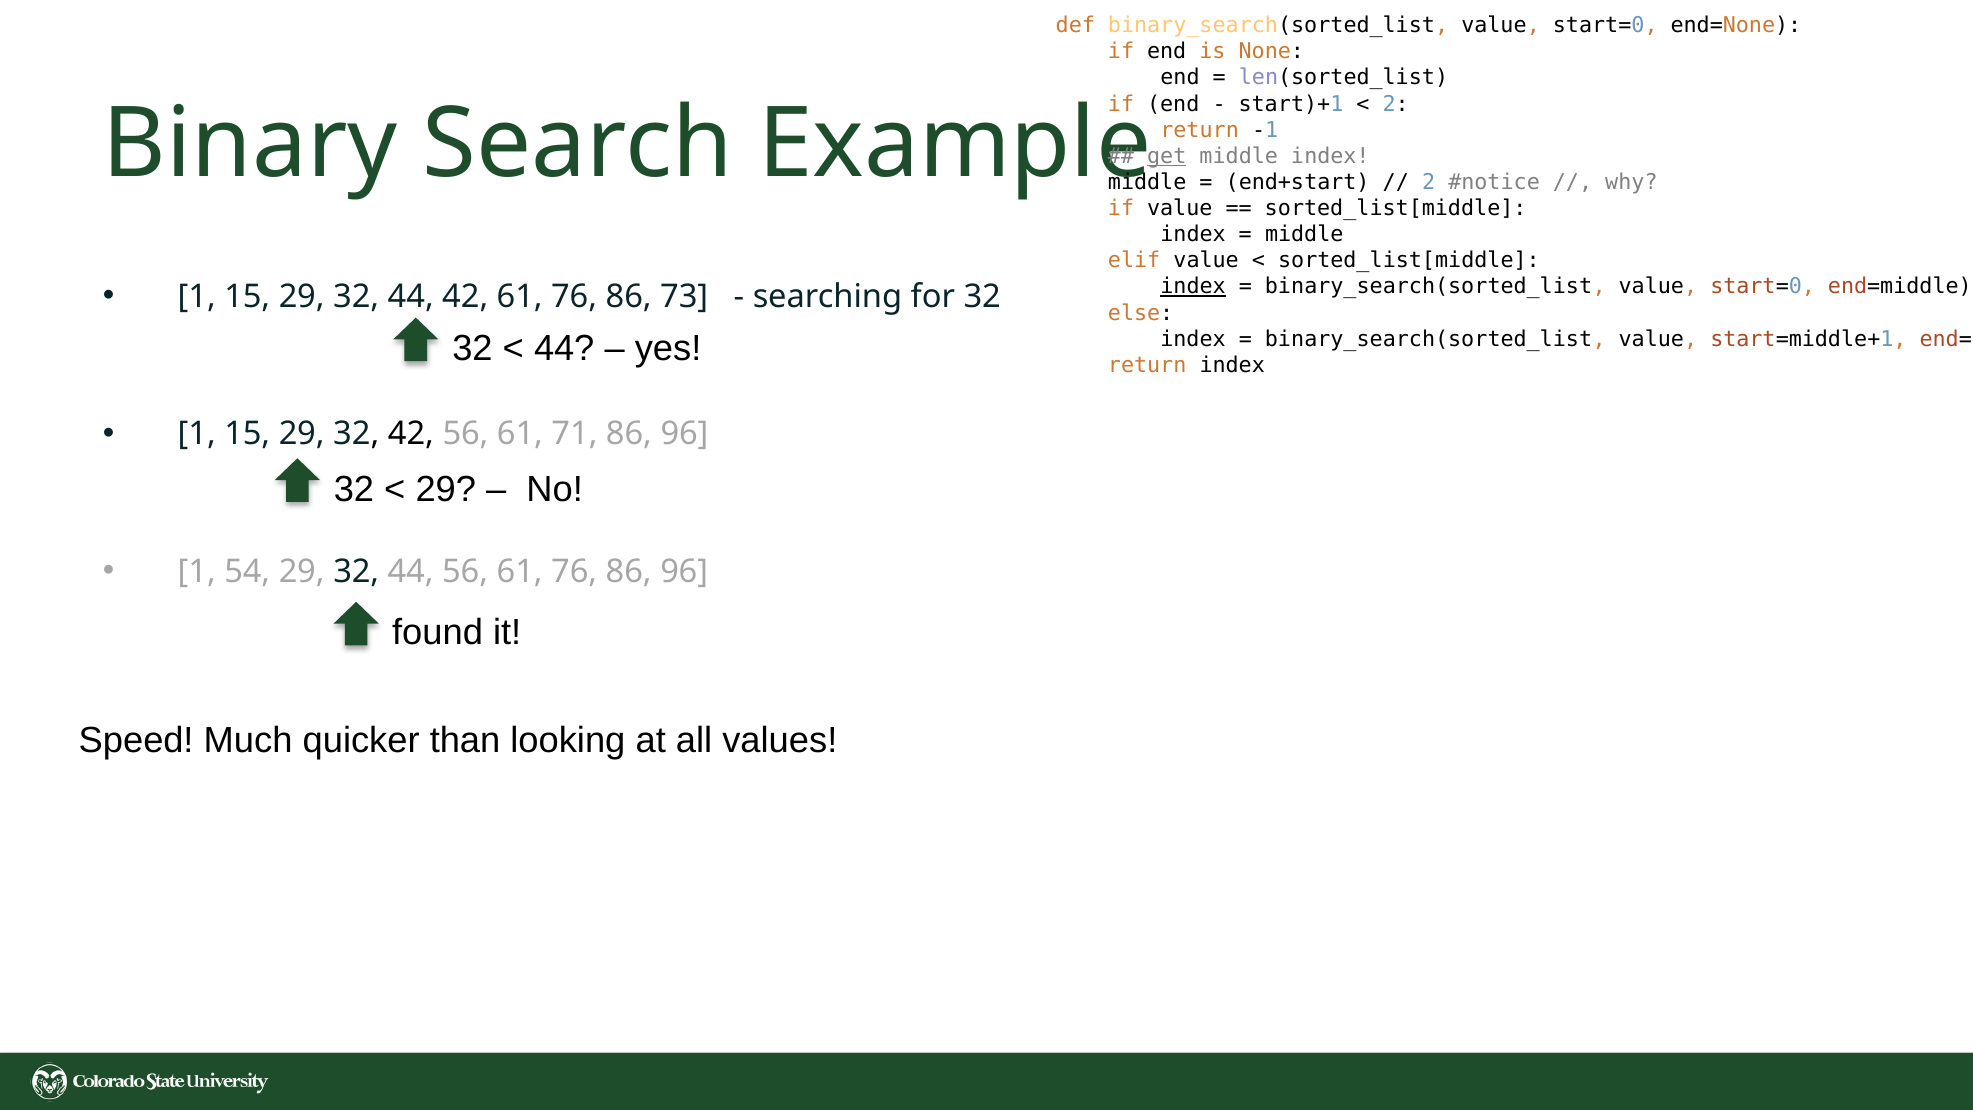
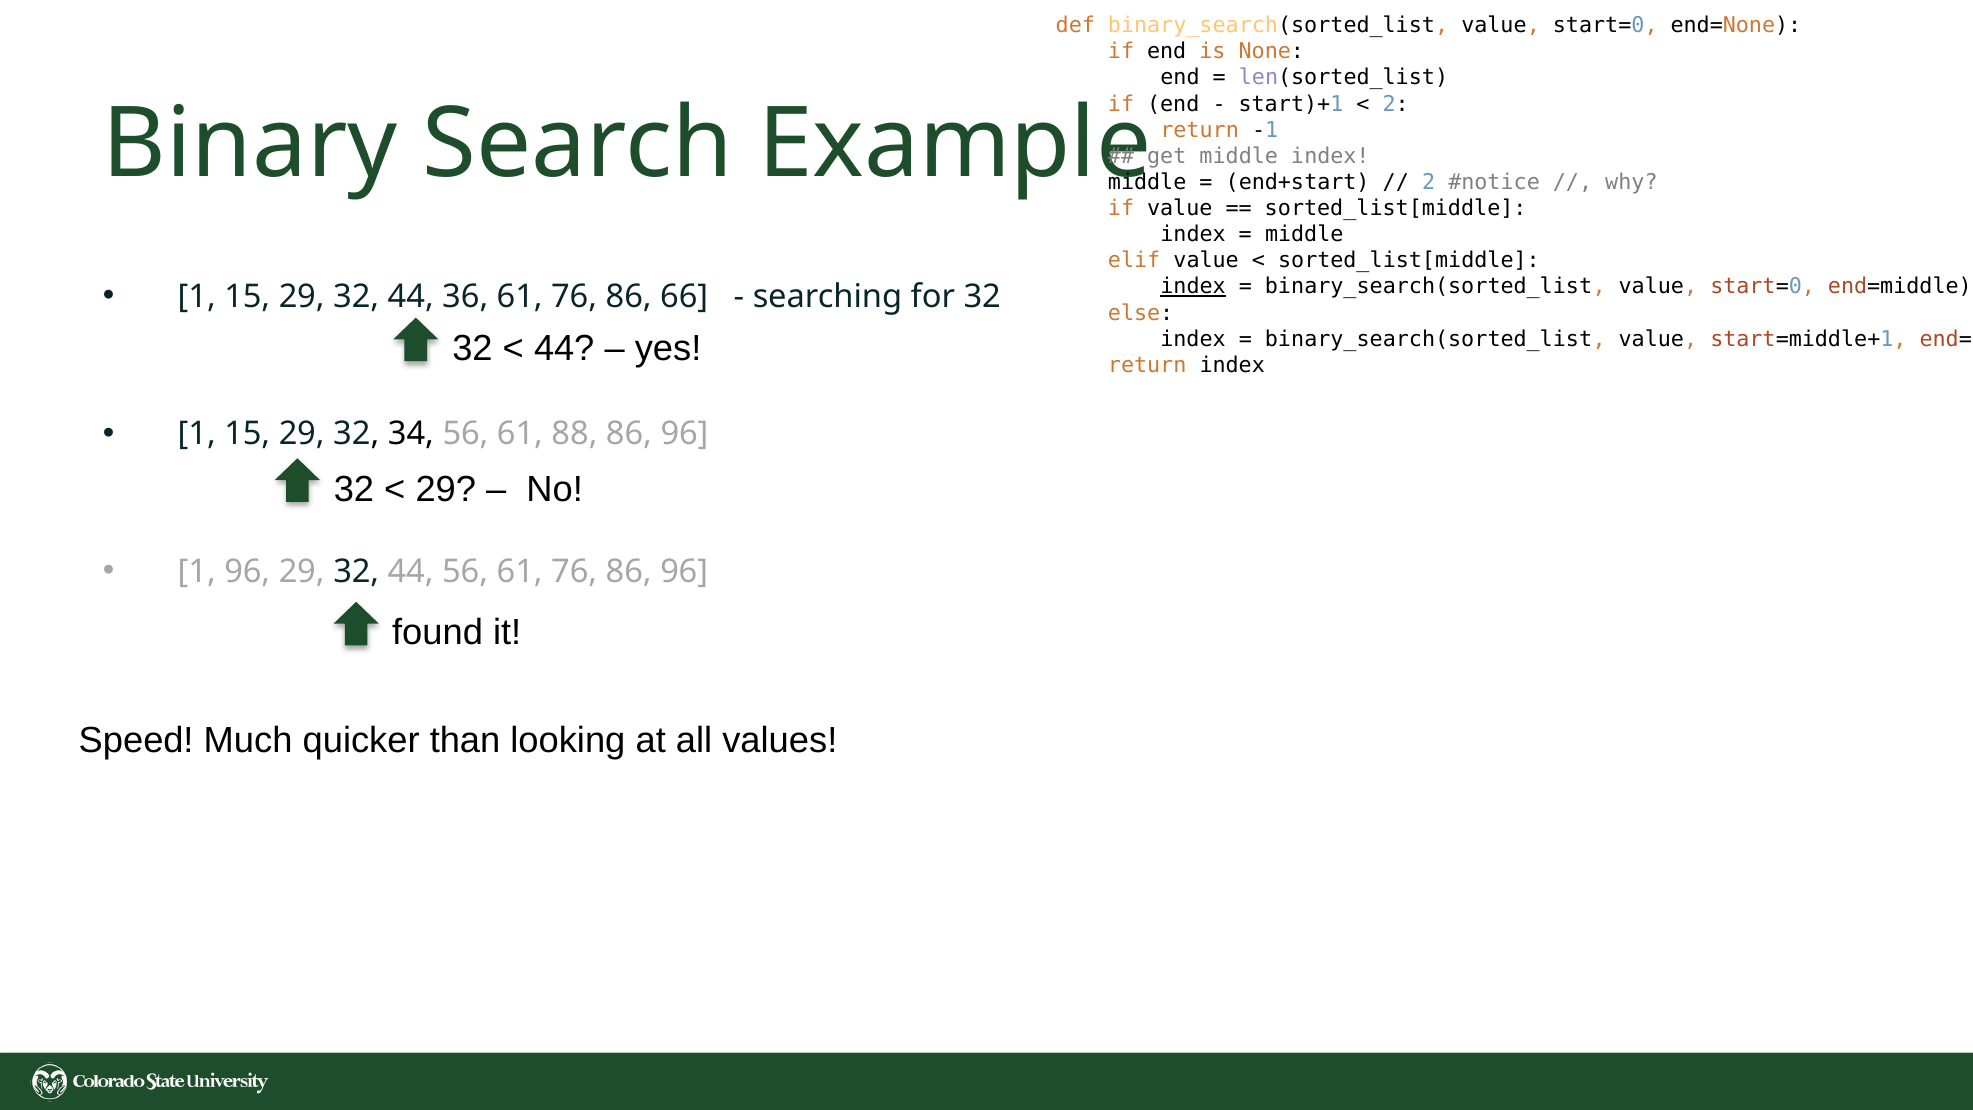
get underline: present -> none (1167, 156)
42: 42 -> 36 (465, 296)
73: 73 -> 66 (684, 296)
32 42: 42 -> 34 (411, 434)
71: 71 -> 88 (575, 434)
1 54: 54 -> 96 (247, 572)
